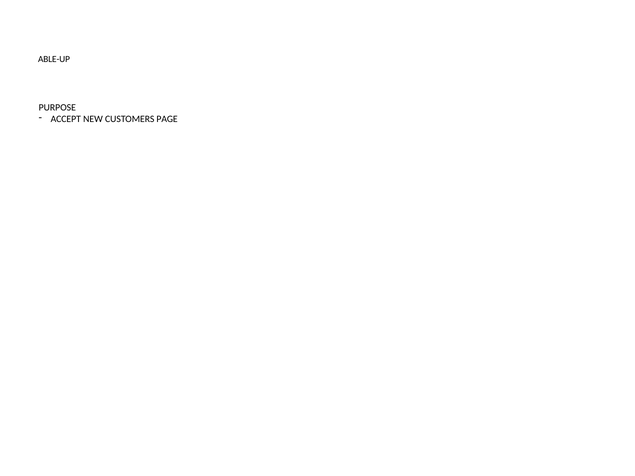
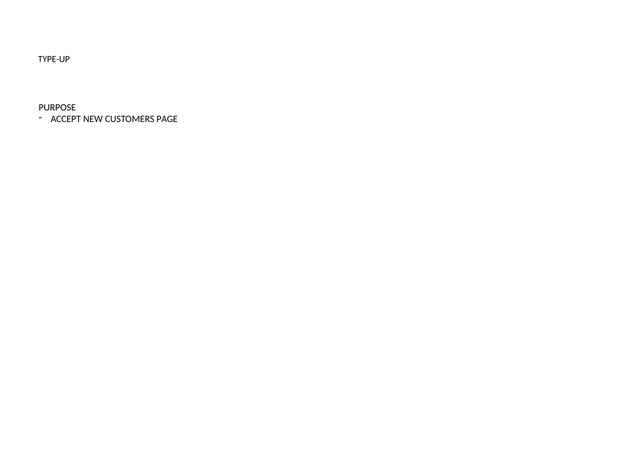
ABLE-UP: ABLE-UP -> TYPE-UP (54, 59)
